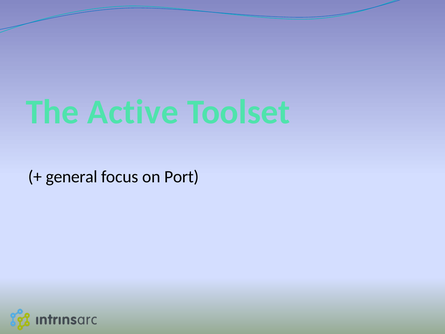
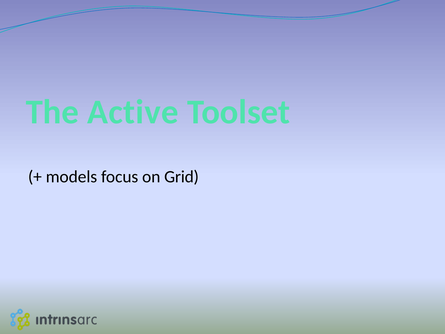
general: general -> models (71, 177)
Port: Port -> Grid (182, 177)
